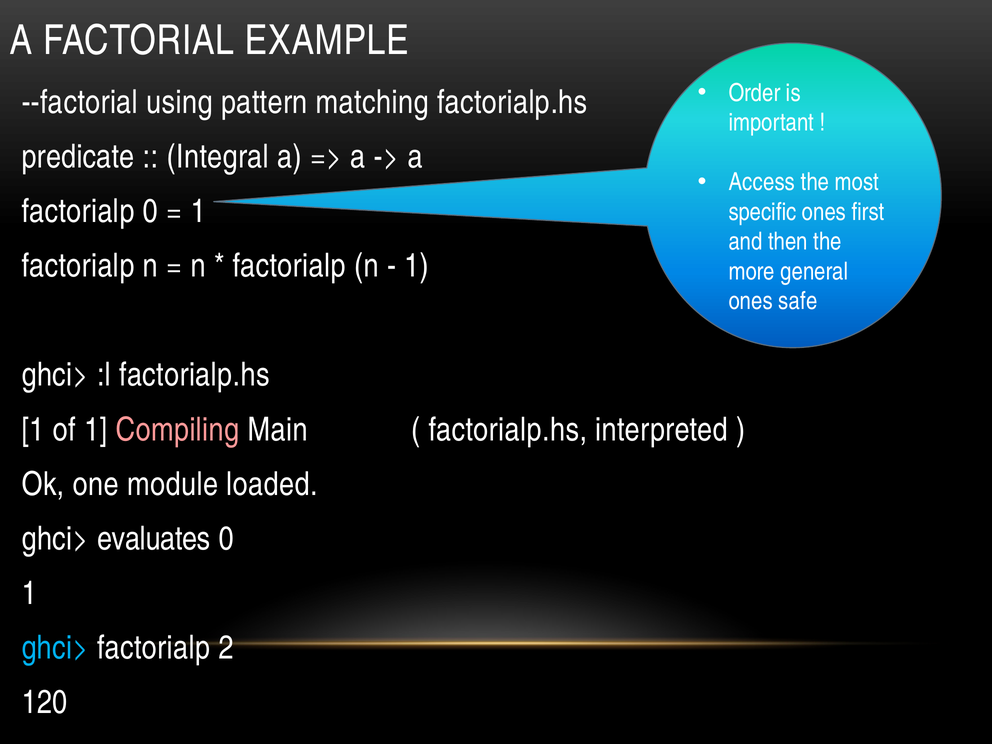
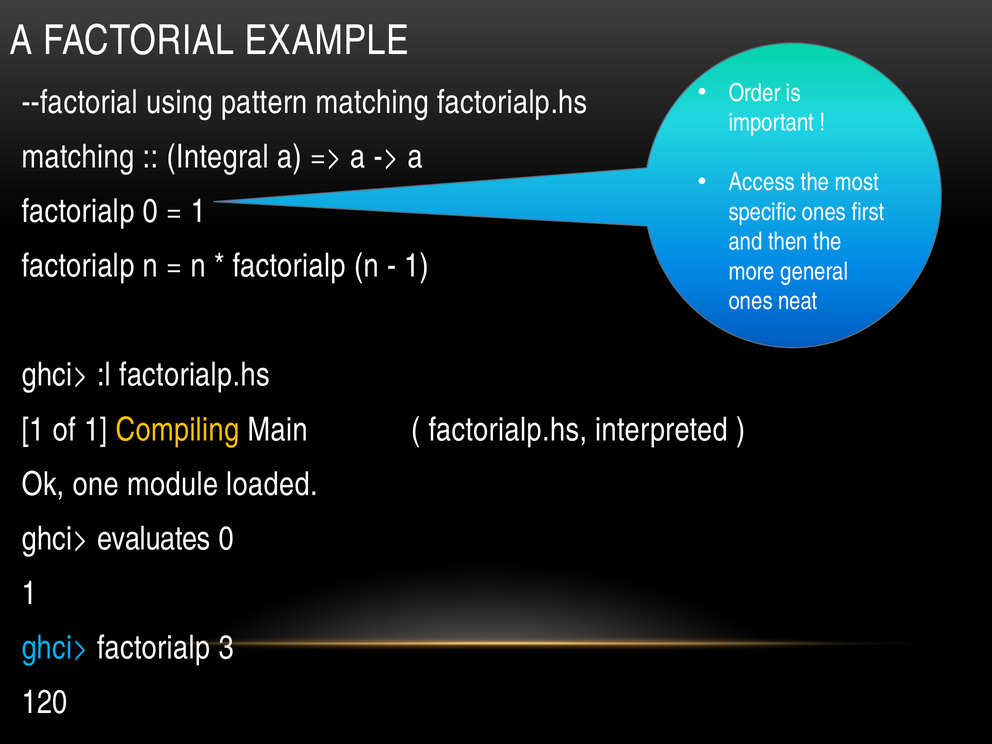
predicate: predicate -> matching (78, 157)
safe: safe -> neat (798, 301)
Compiling colour: pink -> yellow (177, 430)
2: 2 -> 3 (226, 648)
